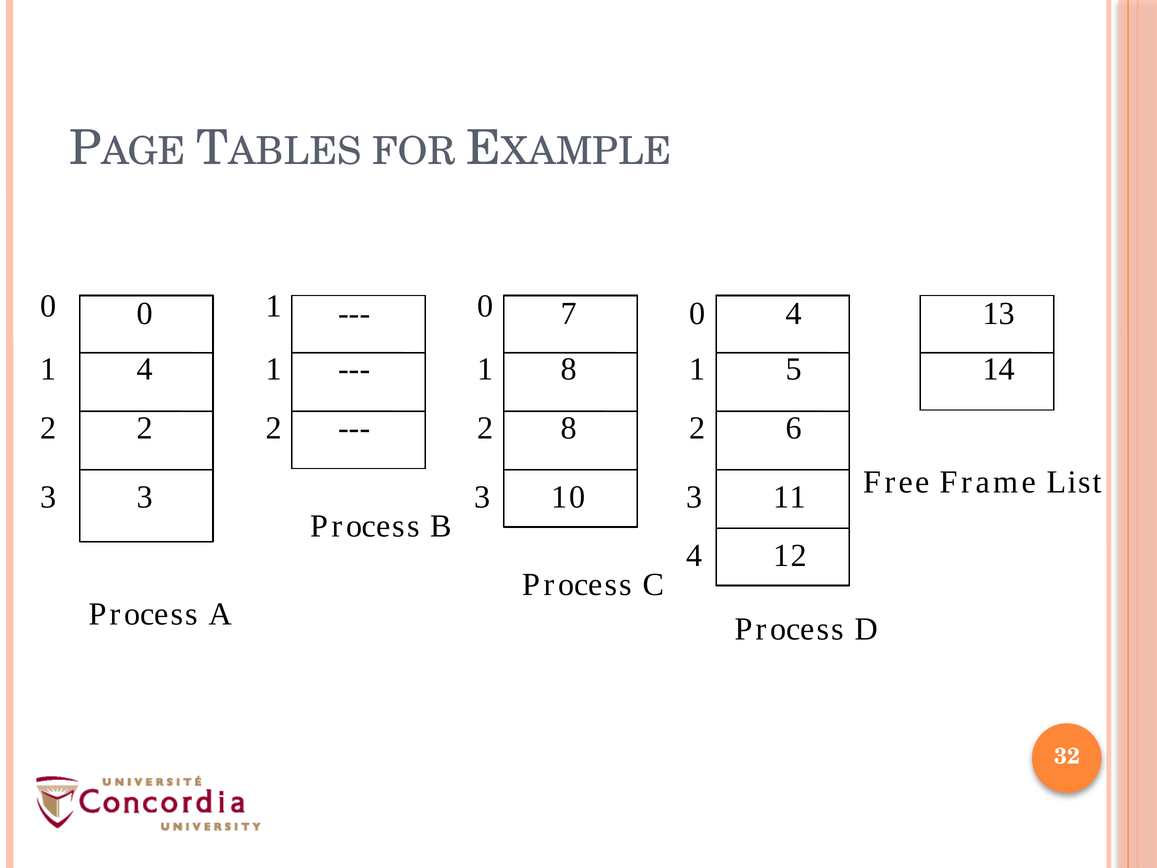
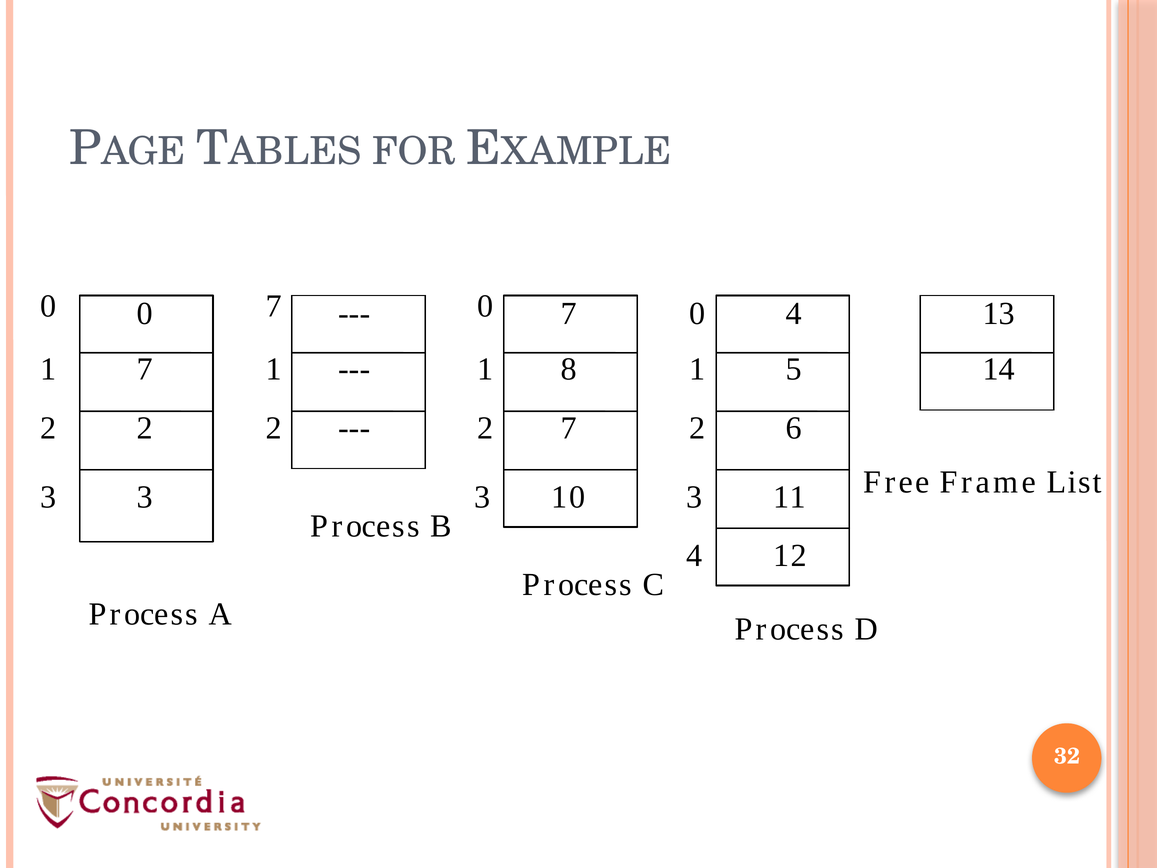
0 0 1: 1 -> 7 (274, 306)
1 4: 4 -> 7 (145, 369)
2 8: 8 -> 7 (569, 428)
